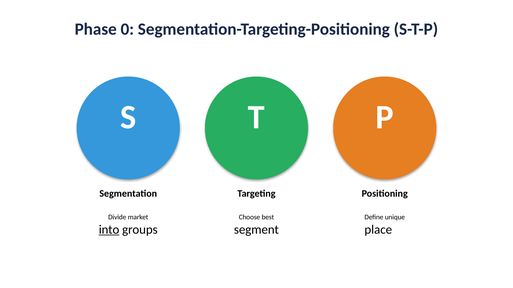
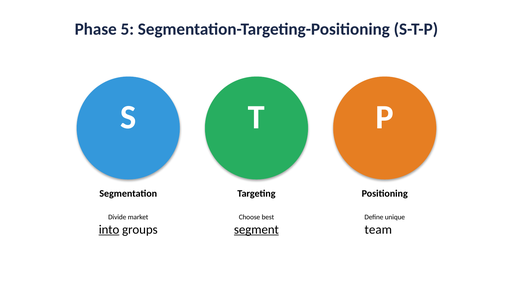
0: 0 -> 5 (127, 29)
segment underline: none -> present (256, 230)
place: place -> team (378, 230)
